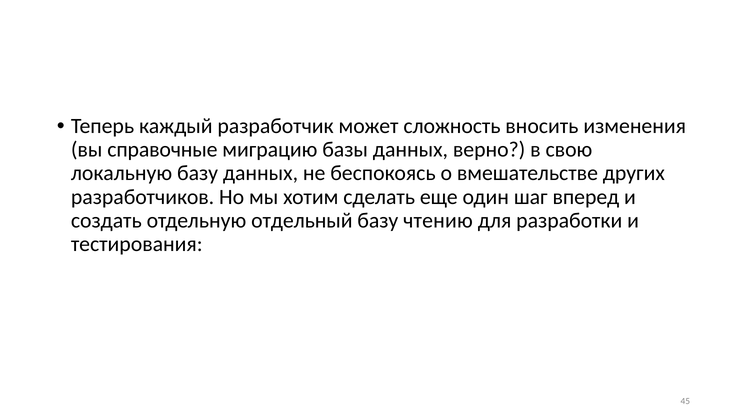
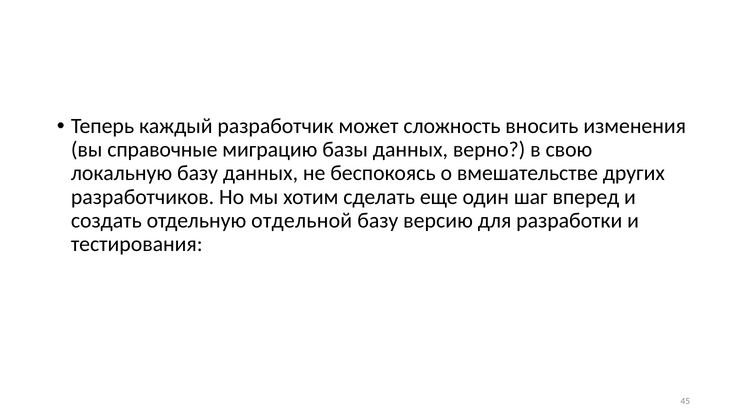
отдельный: отдельный -> отдельной (302, 220)
чтению: чтению -> версию (438, 220)
